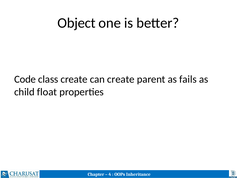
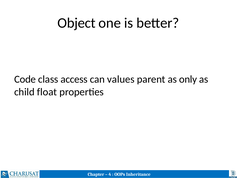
class create: create -> access (74, 79)
can create: create -> values (121, 79)
fails: fails -> only (188, 79)
